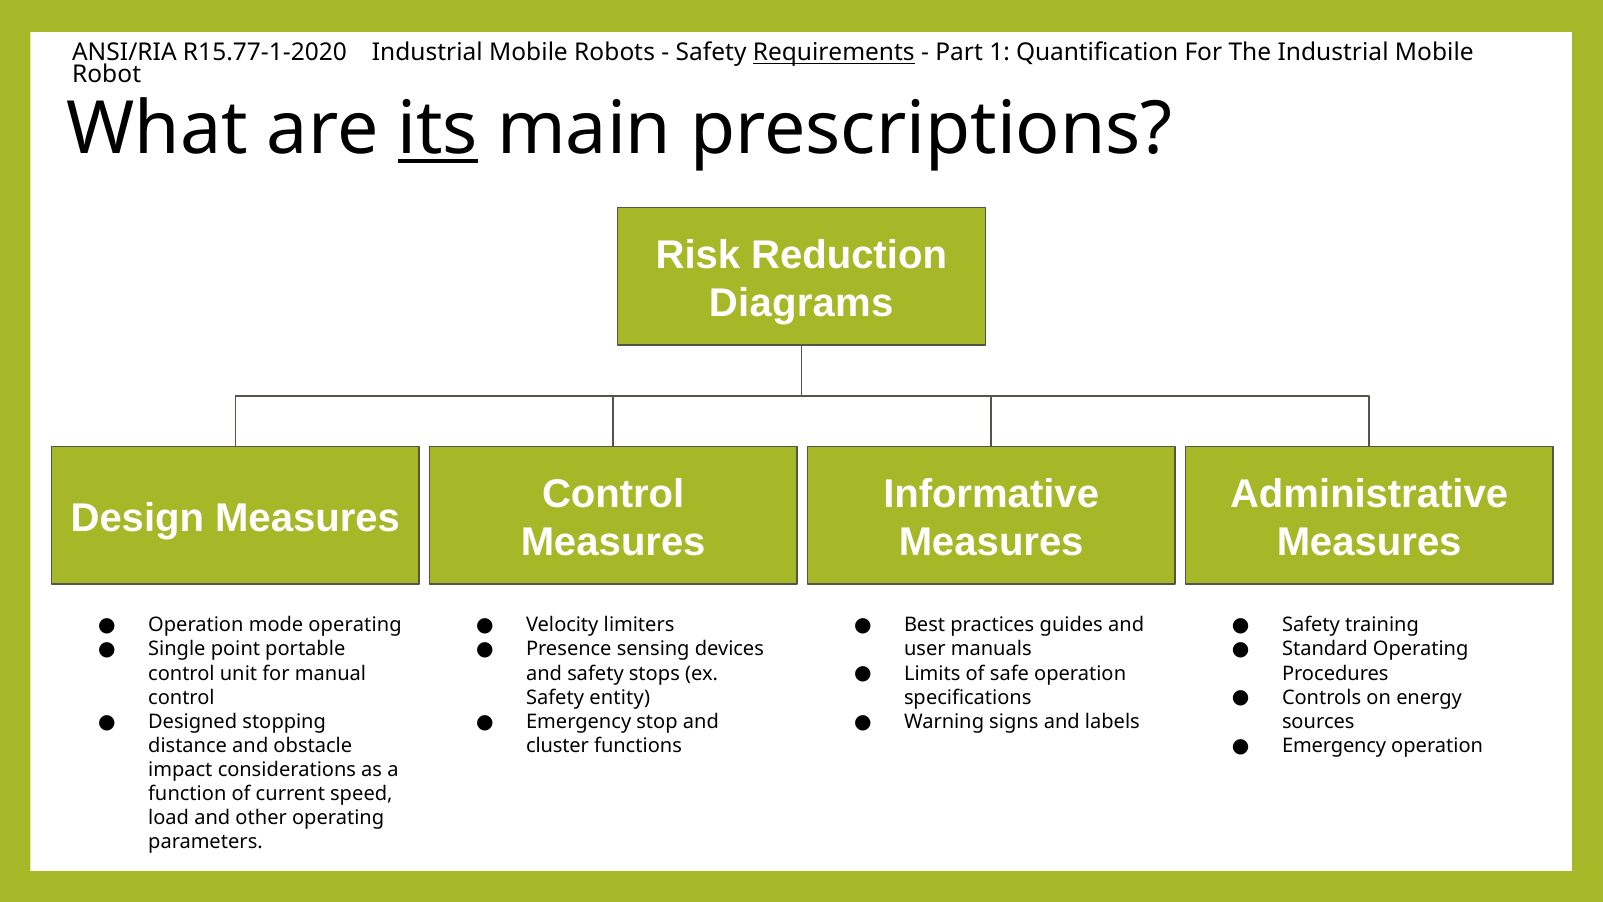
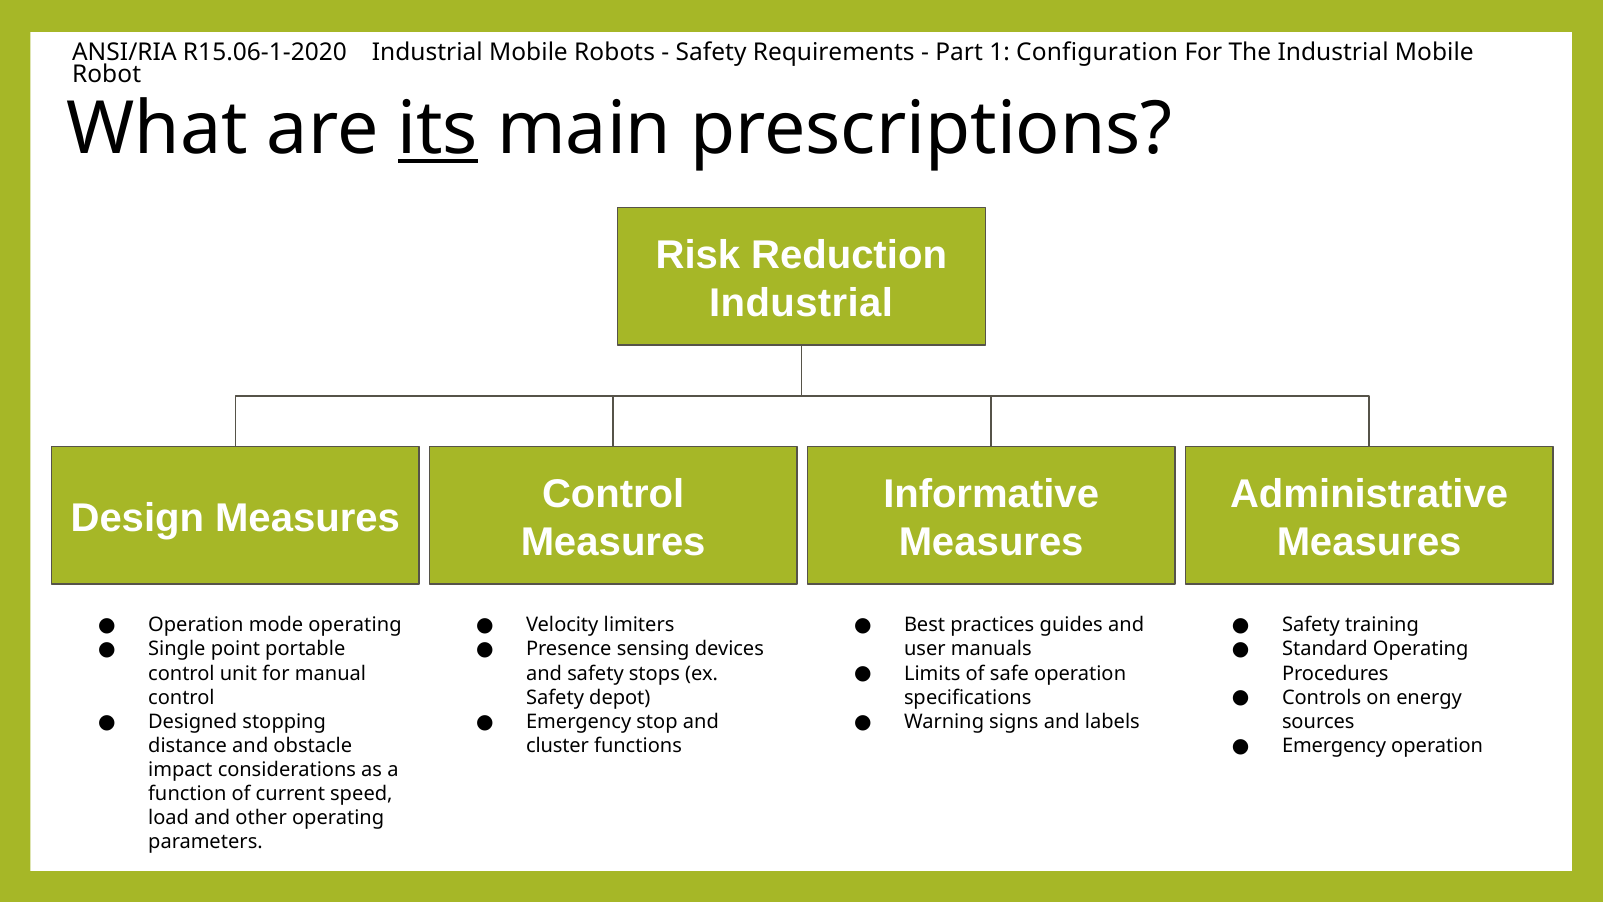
R15.77-1-2020: R15.77-1-2020 -> R15.06-1-2020 (265, 53)
Requirements underline: present -> none (834, 53)
Quantification: Quantification -> Configuration (1097, 53)
Diagrams: Diagrams -> Industrial (801, 303)
entity: entity -> depot (620, 697)
